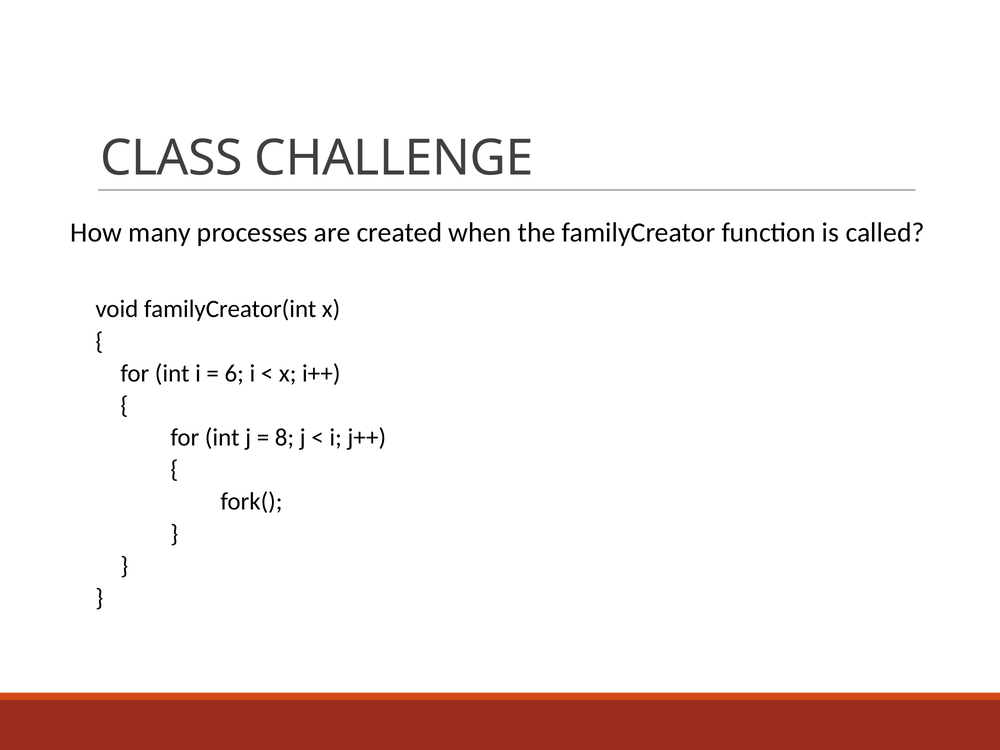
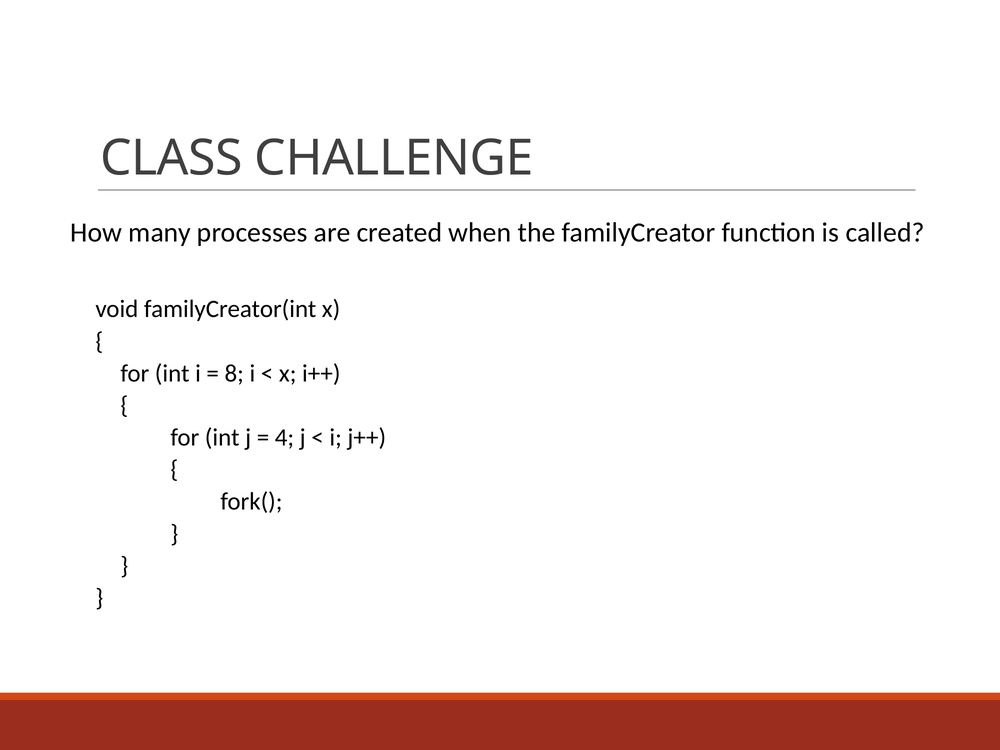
6: 6 -> 8 (234, 373)
8: 8 -> 4 (284, 438)
